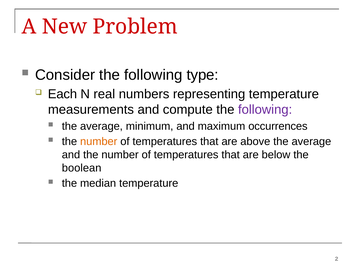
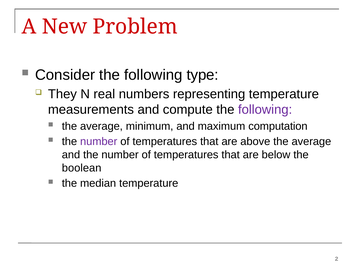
Each: Each -> They (62, 94)
occurrences: occurrences -> computation (278, 126)
number colour: orange -> purple (99, 142)
